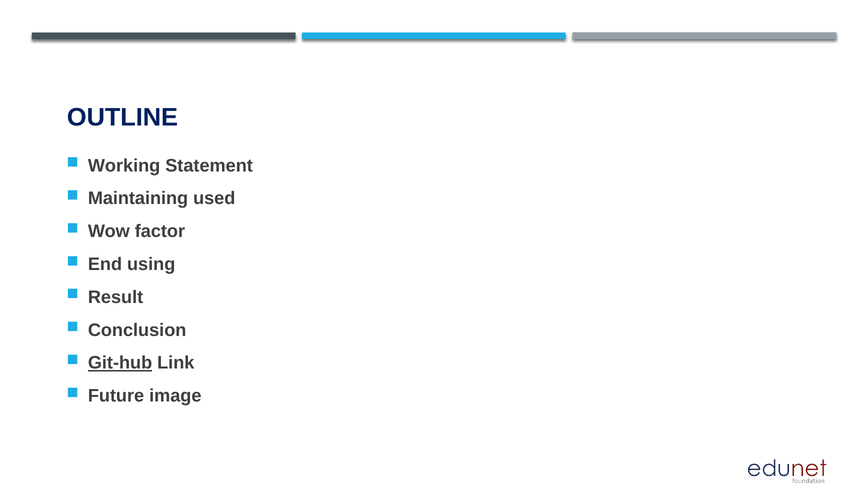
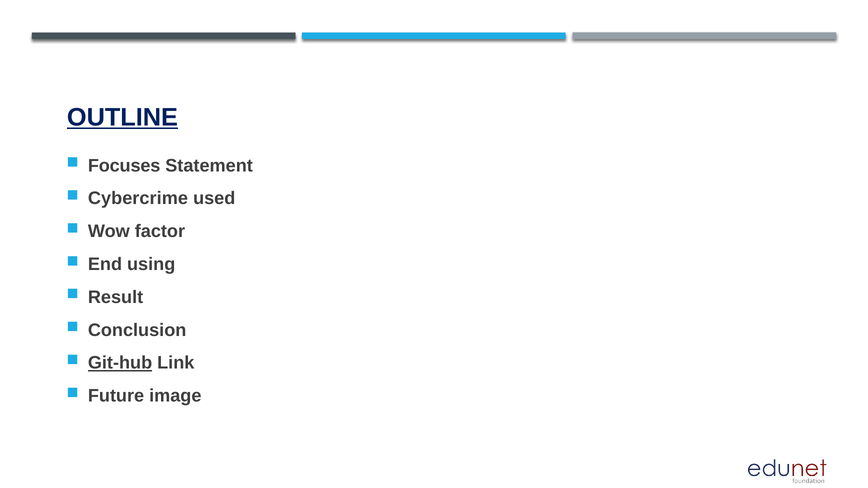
OUTLINE underline: none -> present (122, 117)
Working: Working -> Focuses (124, 166)
Maintaining: Maintaining -> Cybercrime (138, 199)
